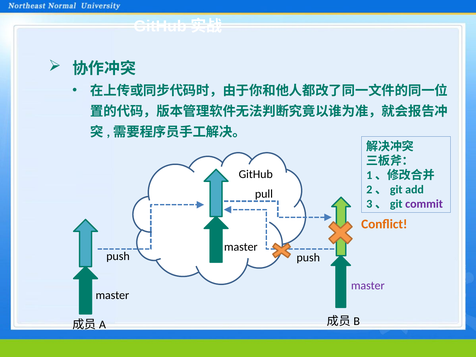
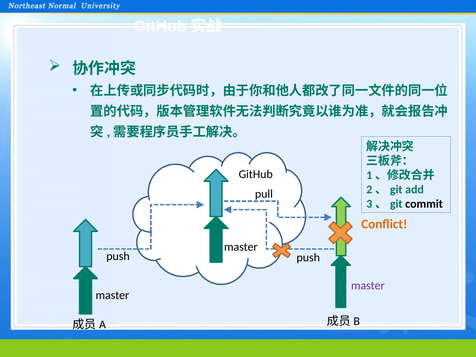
commit colour: purple -> black (424, 204)
